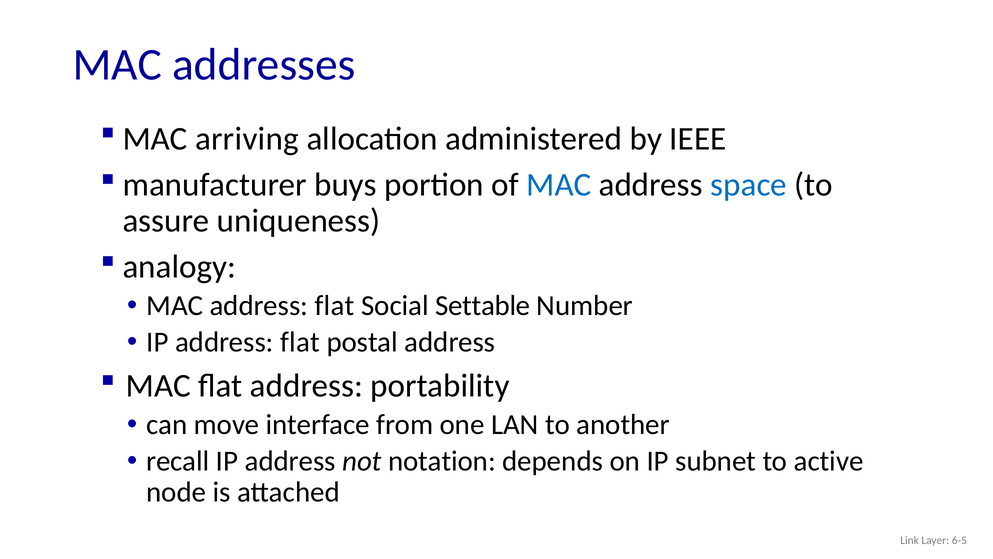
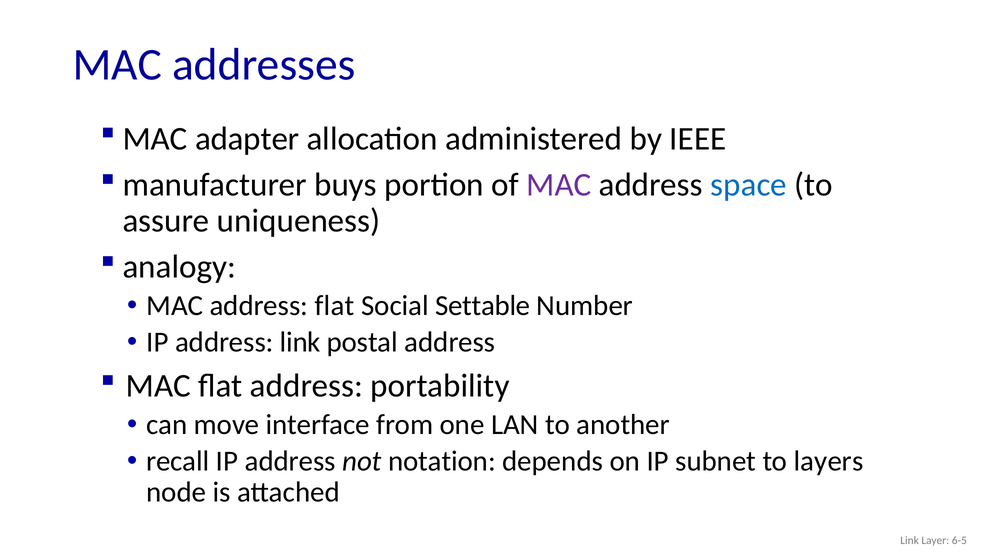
arriving: arriving -> adapter (247, 139)
MAC colour: blue -> purple (559, 185)
IP address flat: flat -> link (300, 342)
active: active -> layers (829, 461)
